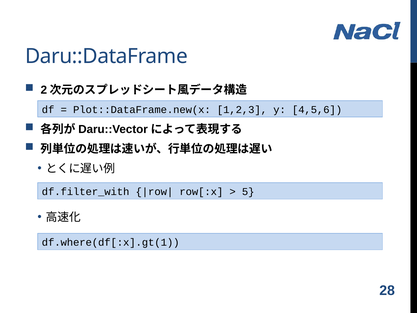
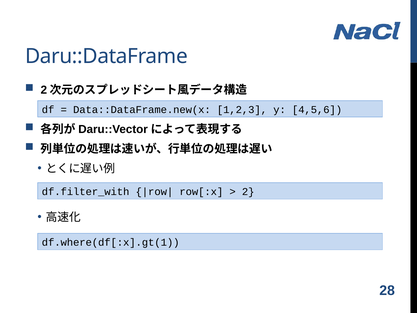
Plot::DataFrame.new(x: Plot::DataFrame.new(x -> Data::DataFrame.new(x (142, 110)
5: 5 -> 2 (248, 192)
